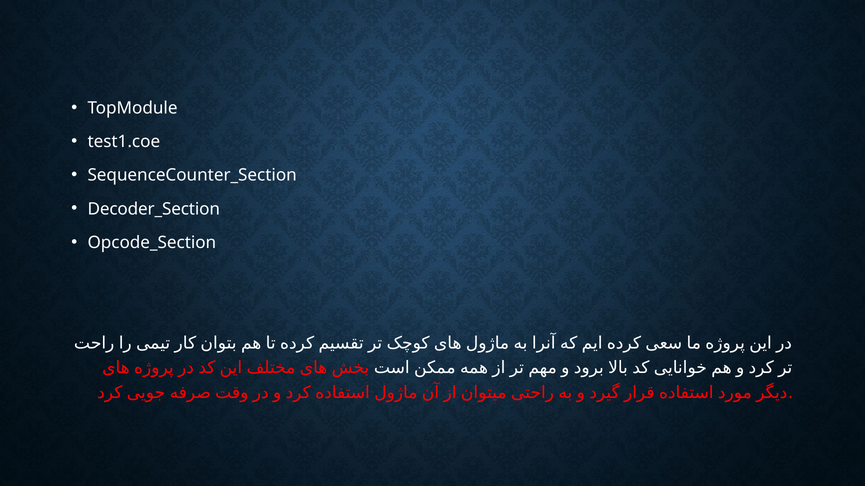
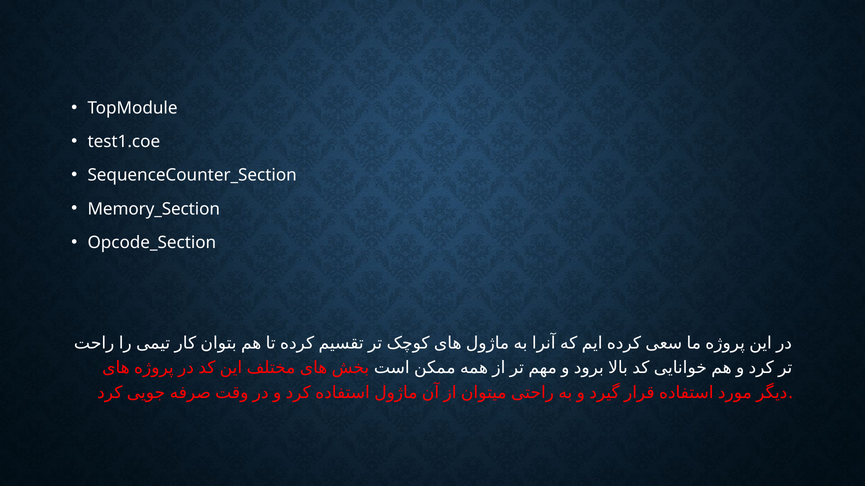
Decoder_Section: Decoder_Section -> Memory_Section (154, 209)
